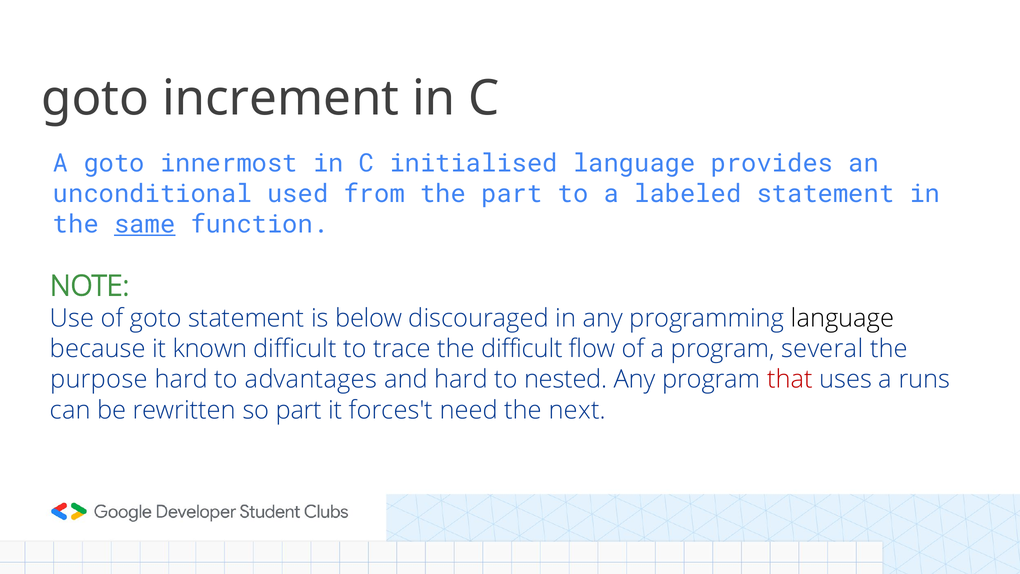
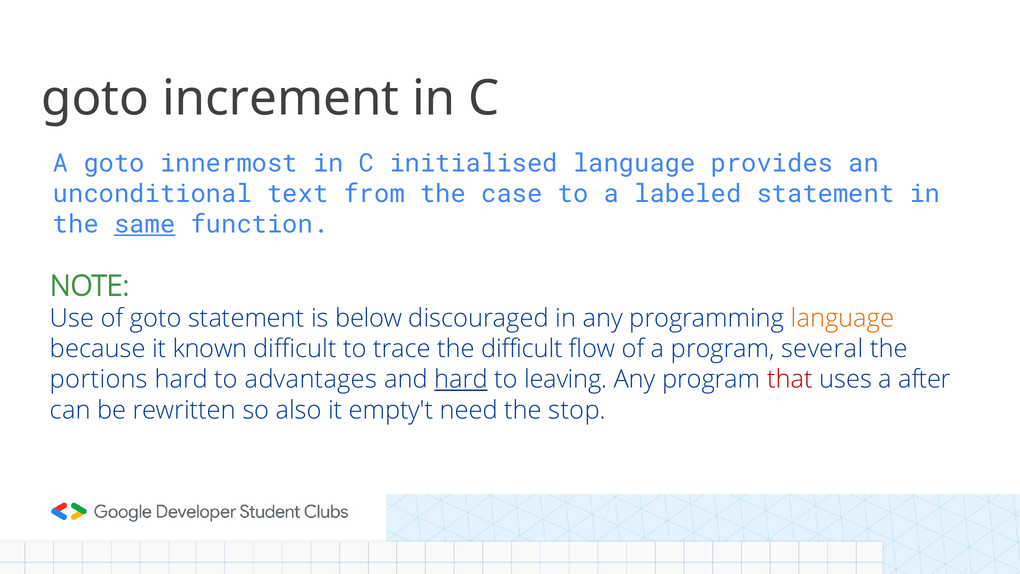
used: used -> text (298, 194)
the part: part -> case (512, 194)
language colour: black -> orange (843, 318)
purpose: purpose -> portions (99, 379)
hard underline: none -> present (461, 379)
nested: nested -> leaving (566, 379)
runs: runs -> after (925, 379)
so part: part -> also (299, 410)
forces't: forces't -> empty't (391, 410)
next: next -> stop (577, 410)
